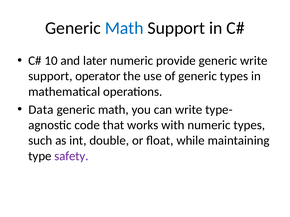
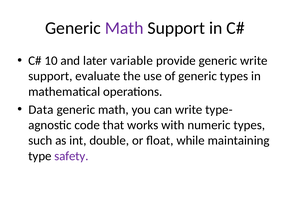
Math colour: blue -> purple (124, 28)
later numeric: numeric -> variable (132, 61)
operator: operator -> evaluate (98, 76)
